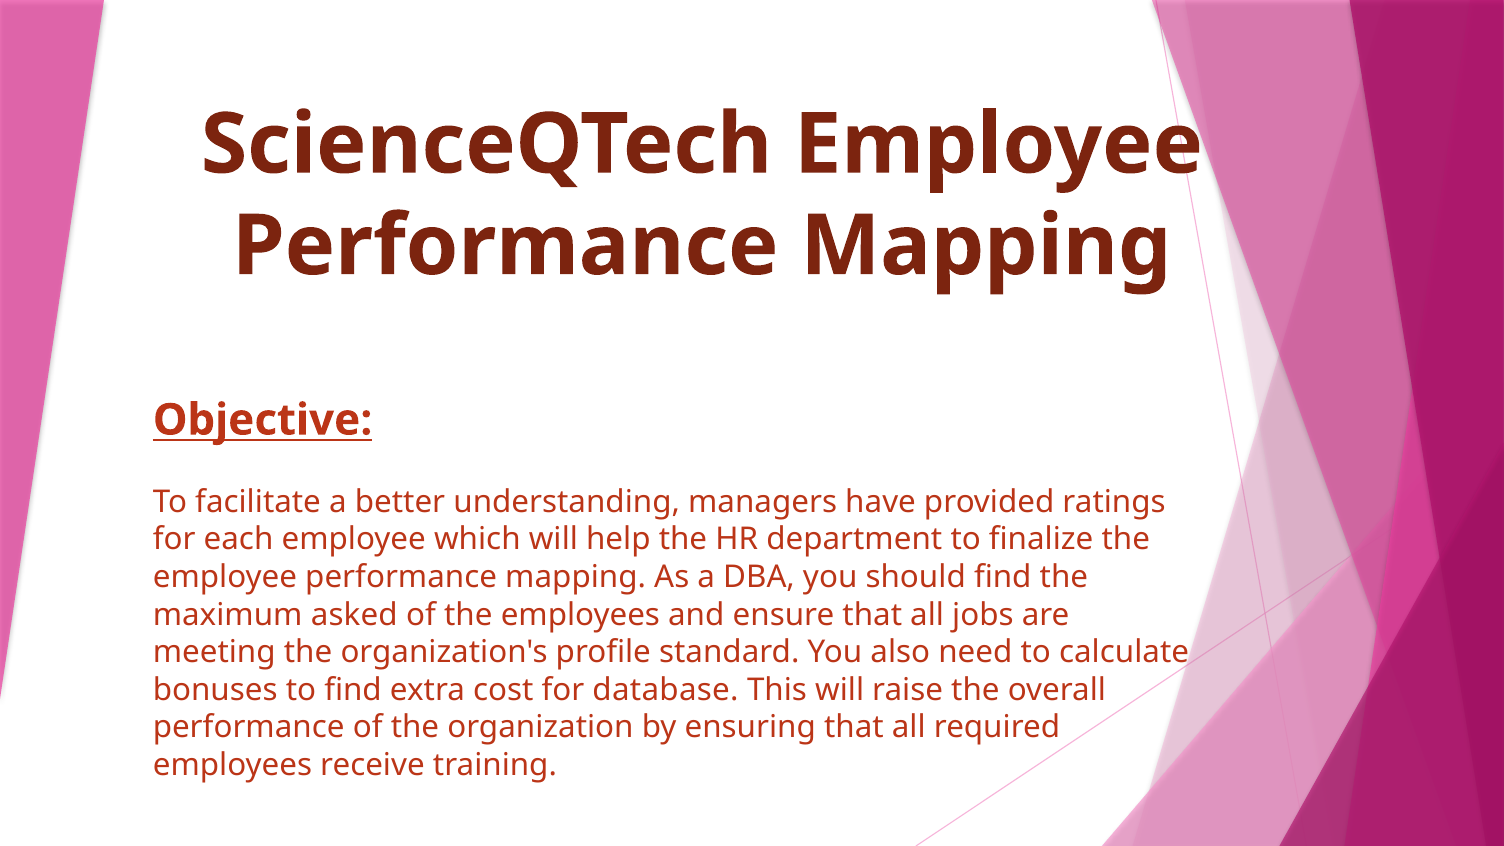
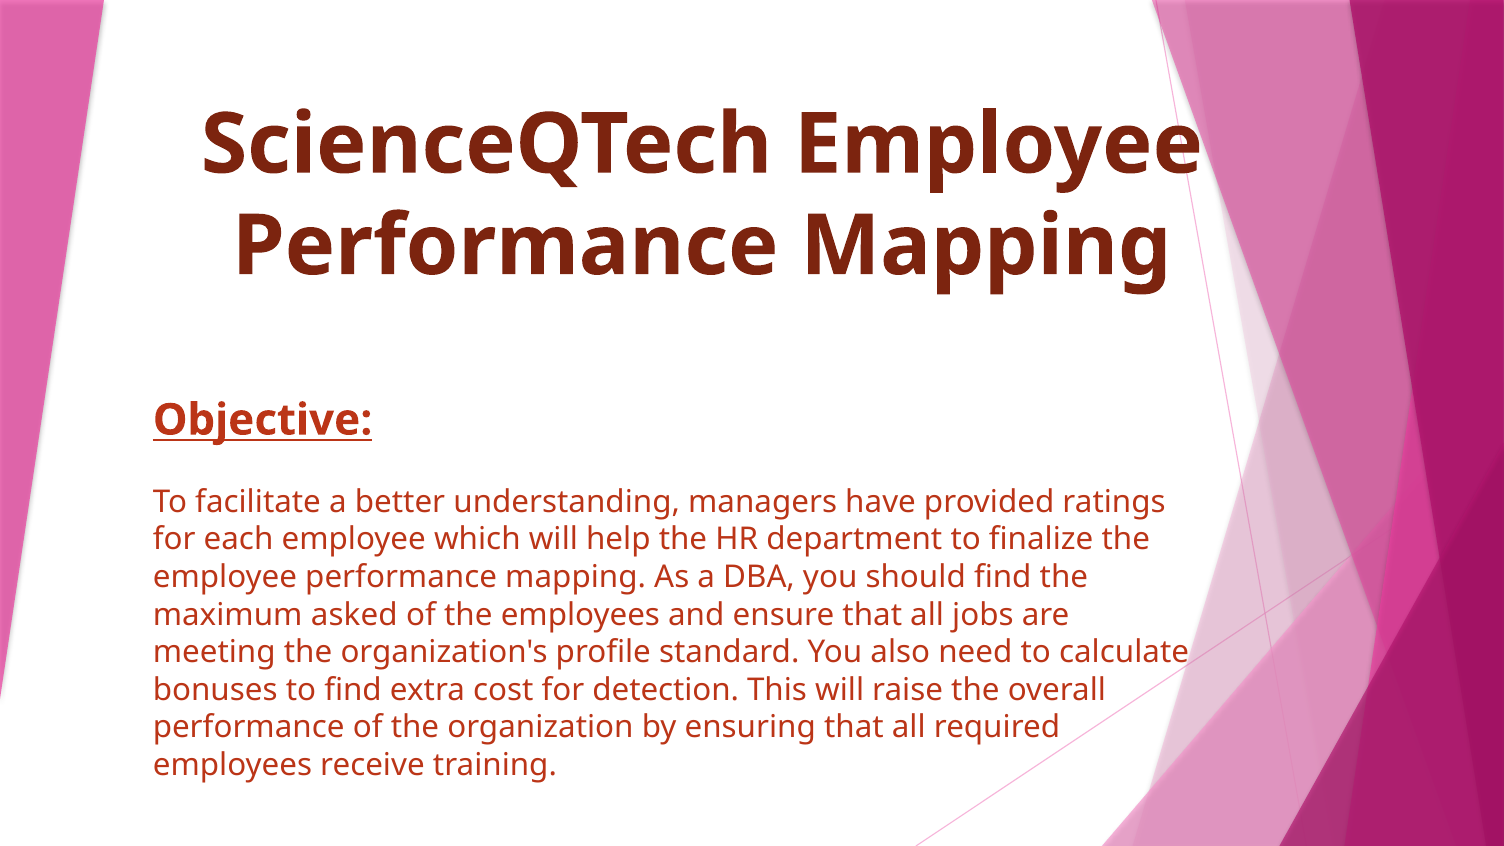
database: database -> detection (666, 690)
